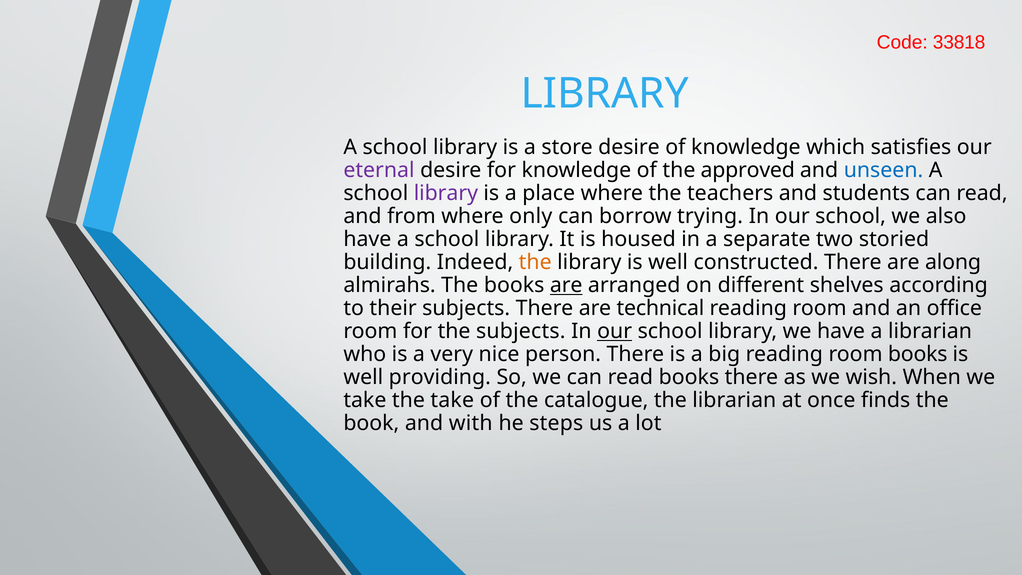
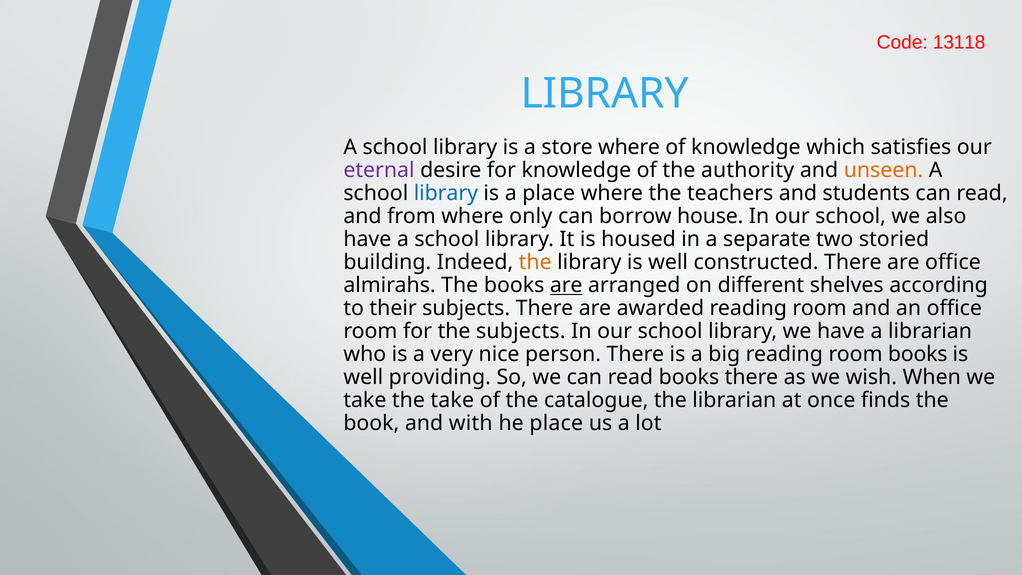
33818: 33818 -> 13118 (959, 43)
store desire: desire -> where (629, 147)
approved: approved -> authority (748, 170)
unseen colour: blue -> orange (884, 170)
library colour: purple -> blue (446, 193)
trying: trying -> house (710, 216)
are along: along -> office (953, 262)
technical: technical -> awarded (660, 308)
our underline: present -> none (615, 331)
he steps: steps -> place (556, 423)
